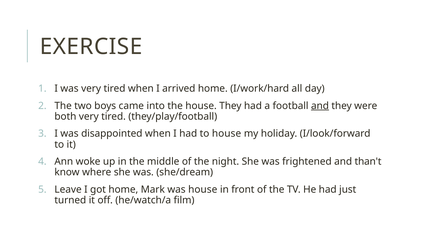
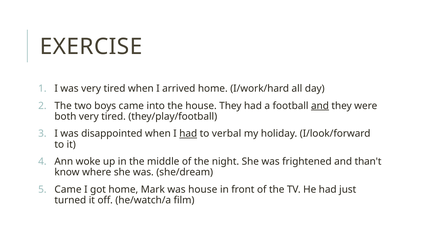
had underline: none -> present (188, 133)
to house: house -> verbal (227, 133)
Leave: Leave -> Came (68, 189)
